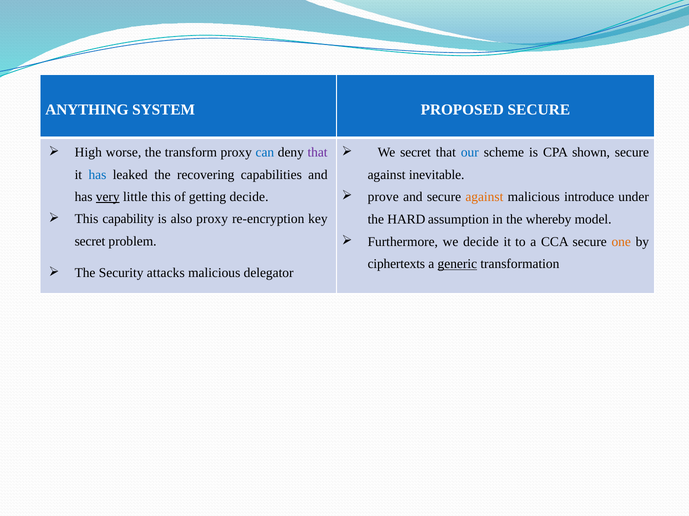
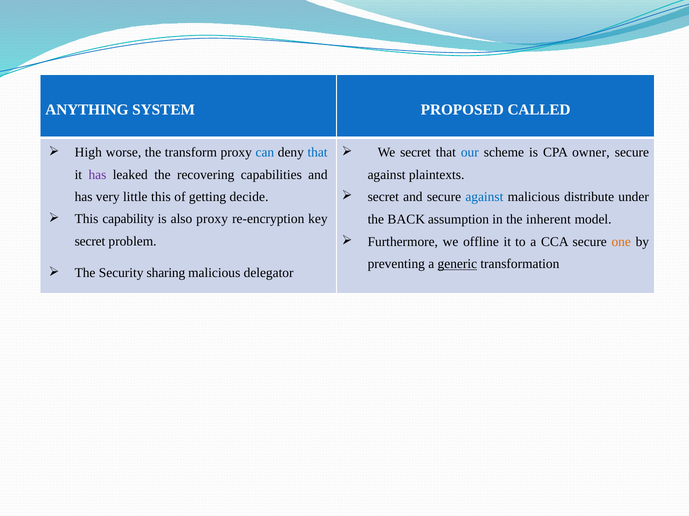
PROPOSED SECURE: SECURE -> CALLED (539, 110)
that colour: purple -> blue (318, 153)
shown: shown -> owner (591, 153)
has colour: blue -> purple (97, 175)
inevitable: inevitable -> plaintexts (437, 175)
prove: prove -> secret (383, 197)
against colour: orange -> blue (484, 197)
introduce: introduce -> distribute (589, 197)
very underline: present -> none (108, 197)
HARD: HARD -> BACK (406, 219)
whereby: whereby -> inherent (548, 219)
we decide: decide -> offline (481, 242)
ciphertexts: ciphertexts -> preventing (396, 264)
attacks: attacks -> sharing (166, 273)
